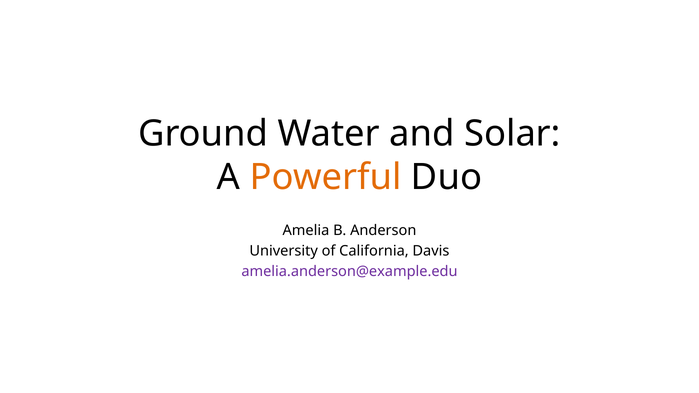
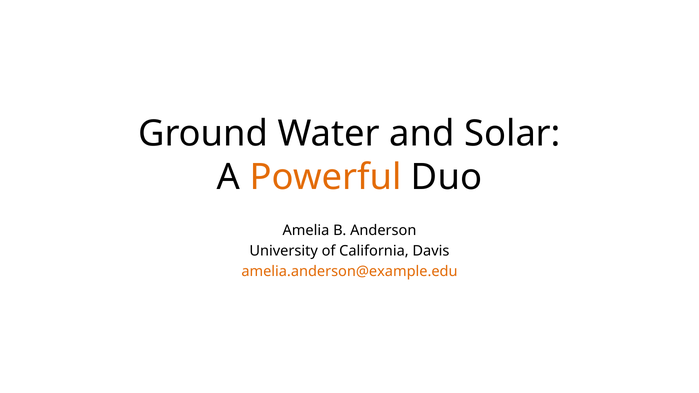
amelia.anderson@example.edu colour: purple -> orange (349, 271)
